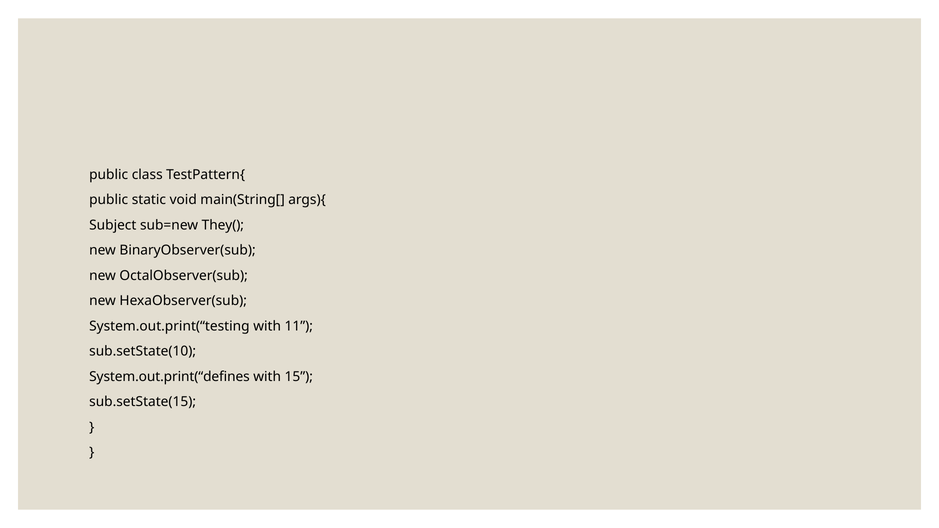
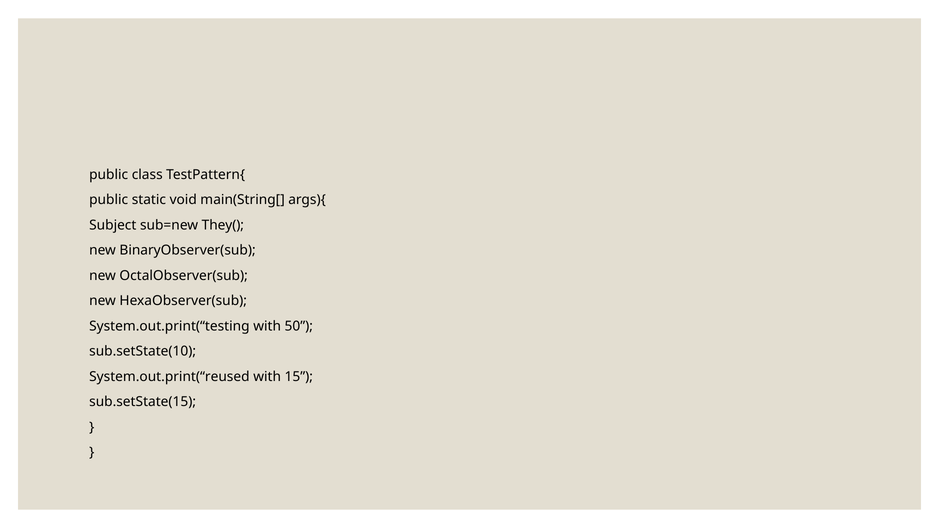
11: 11 -> 50 (299, 326)
System.out.print(“defines: System.out.print(“defines -> System.out.print(“reused (169, 377)
